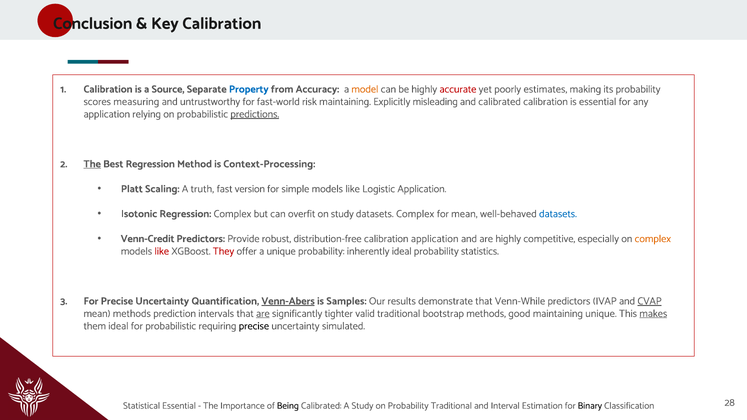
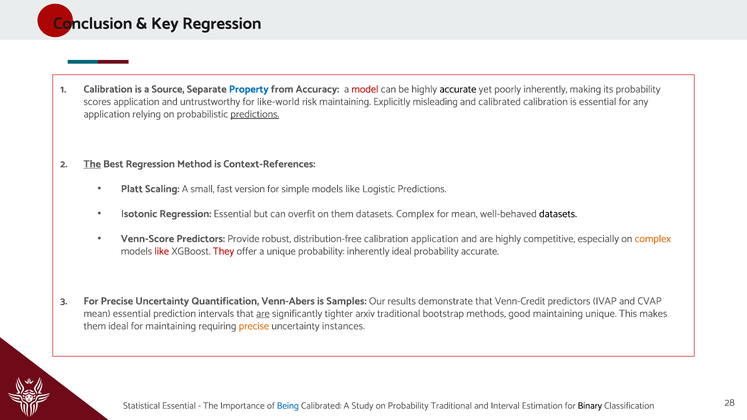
Key Calibration: Calibration -> Regression (222, 23)
model colour: orange -> red (365, 89)
accurate colour: red -> black (458, 89)
poorly estimates: estimates -> inherently (545, 89)
scores measuring: measuring -> application (136, 102)
fast-world: fast-world -> like-world (278, 102)
Context-Processing: Context-Processing -> Context-References (269, 164)
truth: truth -> small (202, 189)
Logistic Application: Application -> Predictions (422, 189)
Regression Complex: Complex -> Essential (232, 214)
on study: study -> them (342, 214)
datasets colour: blue -> black (558, 214)
Venn-Credit: Venn-Credit -> Venn-Score (148, 239)
probability statistics: statistics -> accurate (480, 251)
Venn-Abers underline: present -> none (288, 301)
Venn-While: Venn-While -> Venn-Credit (520, 301)
CVAP underline: present -> none (650, 301)
mean methods: methods -> essential (132, 314)
valid: valid -> arxiv (365, 314)
makes underline: present -> none (653, 314)
for probabilistic: probabilistic -> maintaining (171, 326)
precise colour: black -> orange (254, 326)
simulated: simulated -> instances (343, 326)
Being colour: black -> blue (288, 406)
